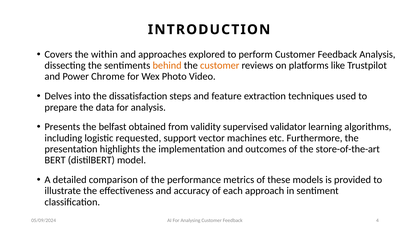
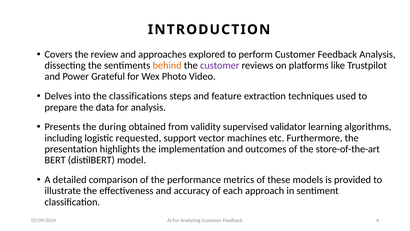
within: within -> review (104, 54)
customer colour: orange -> purple (220, 65)
Chrome: Chrome -> Grateful (108, 76)
dissatisfaction: dissatisfaction -> classifications (138, 96)
belfast: belfast -> during (113, 127)
